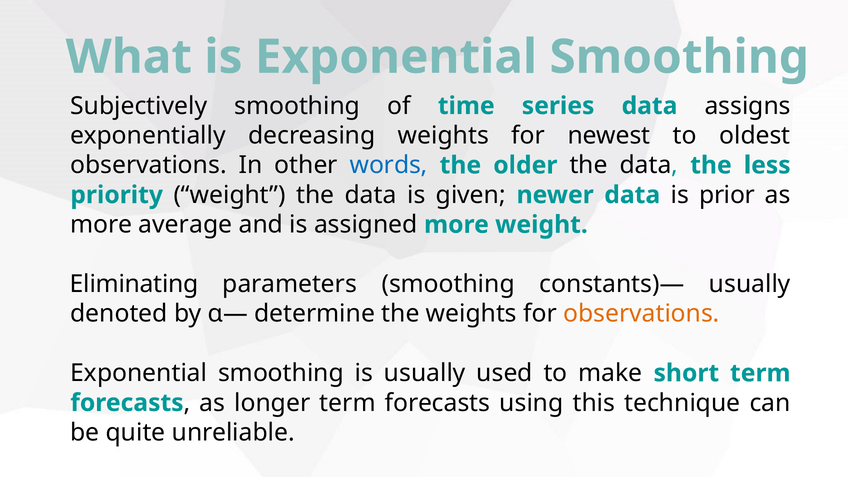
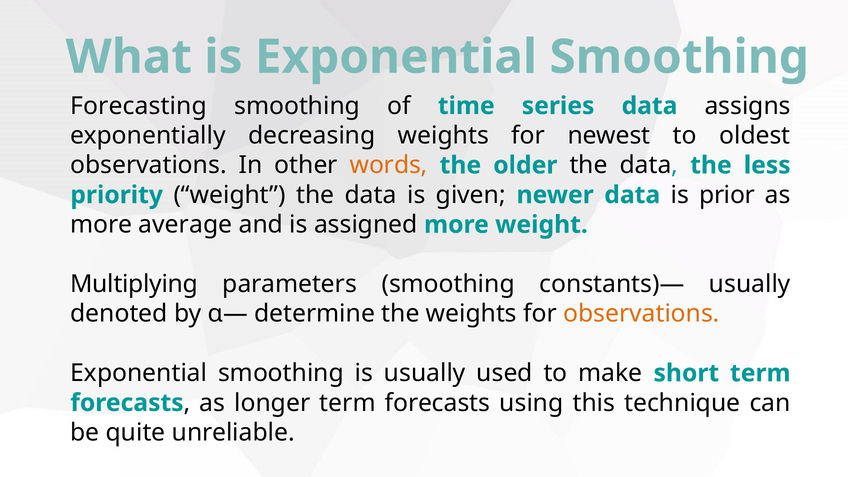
Subjectively: Subjectively -> Forecasting (139, 106)
words colour: blue -> orange (389, 165)
Eliminating: Eliminating -> Multiplying (134, 284)
